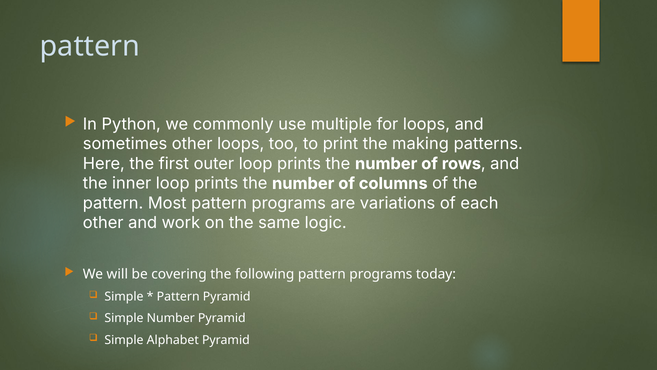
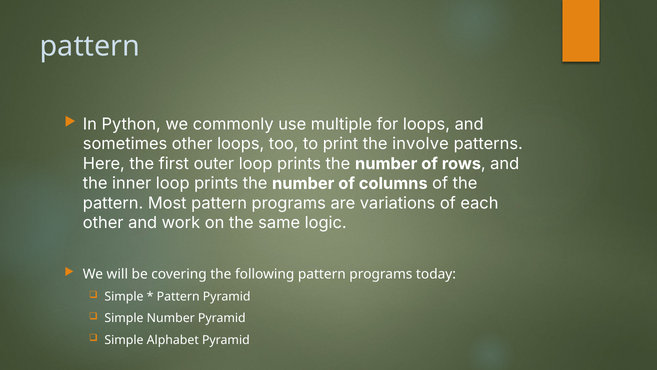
making: making -> involve (420, 144)
